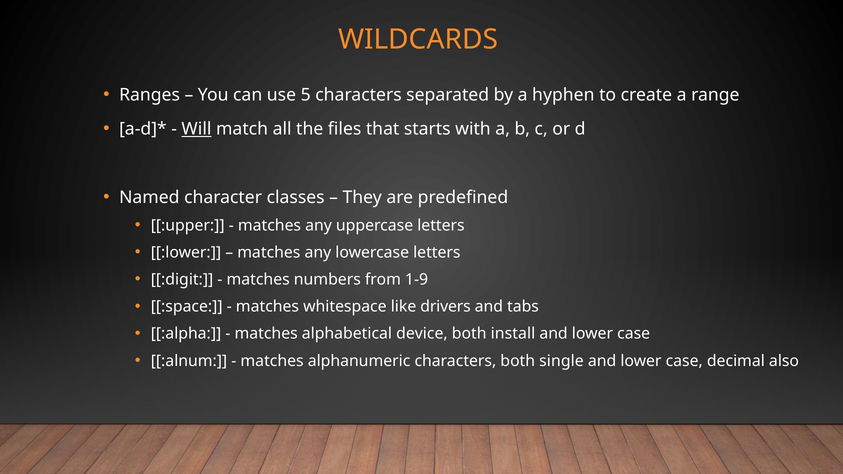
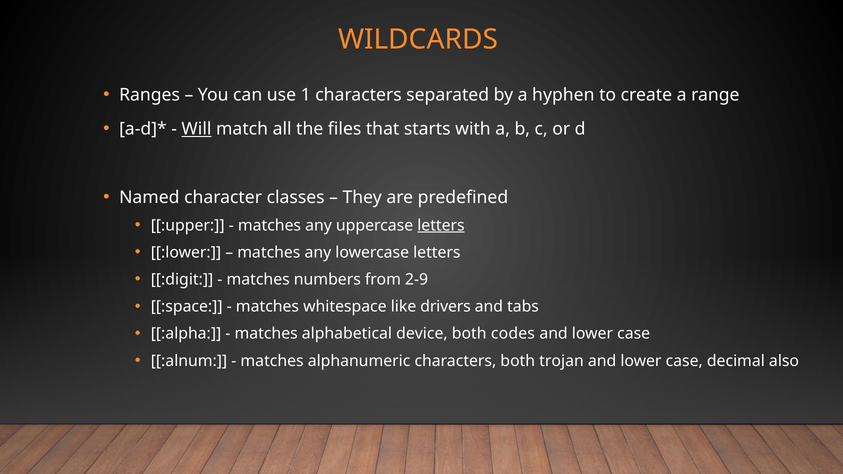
5: 5 -> 1 (306, 95)
letters underline: none -> present (441, 225)
1-9: 1-9 -> 2-9 (417, 280)
install: install -> codes (513, 334)
single: single -> trojan (562, 361)
